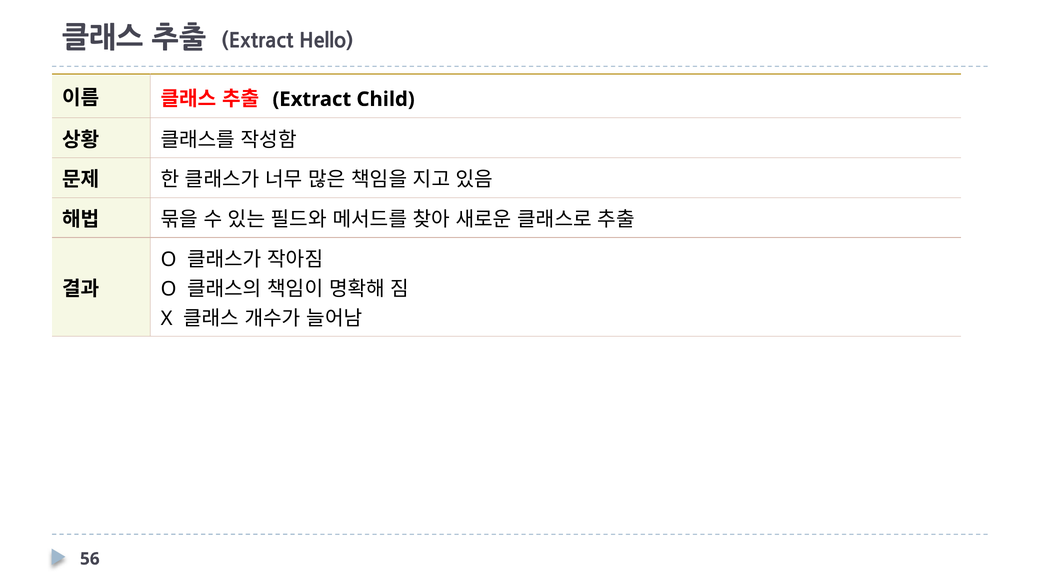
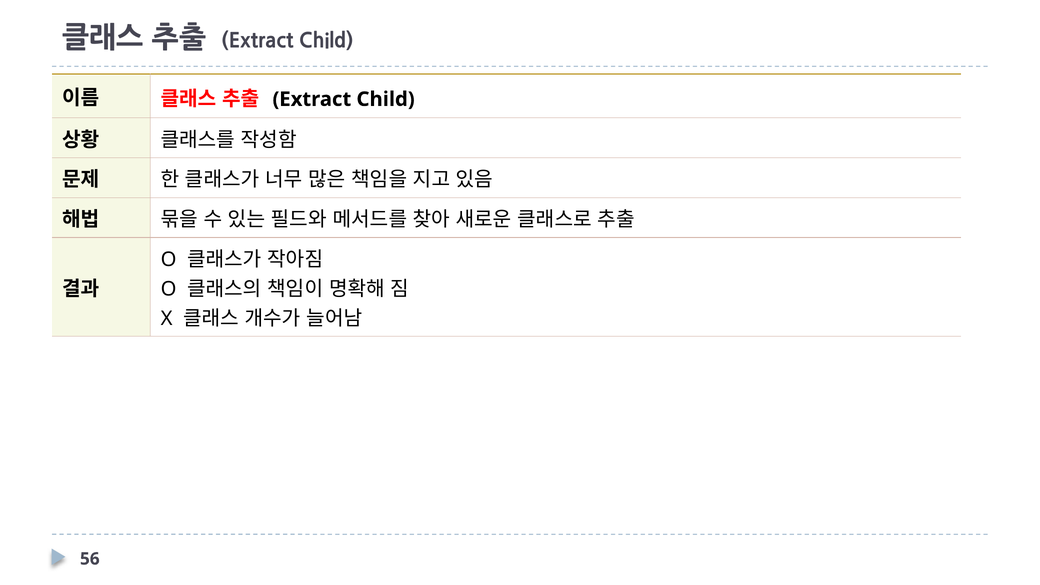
Hello: Hello -> Child (326, 41)
